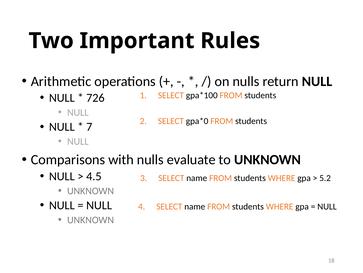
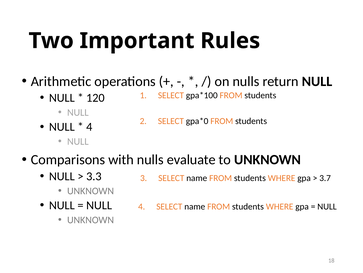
726: 726 -> 120 (95, 98)
7: 7 -> 4 (89, 127)
4.5: 4.5 -> 3.3 (94, 176)
5.2: 5.2 -> 3.7 (325, 178)
